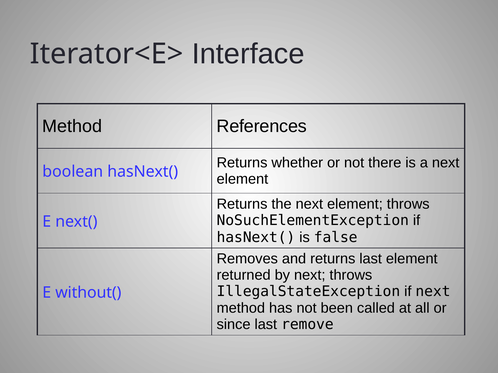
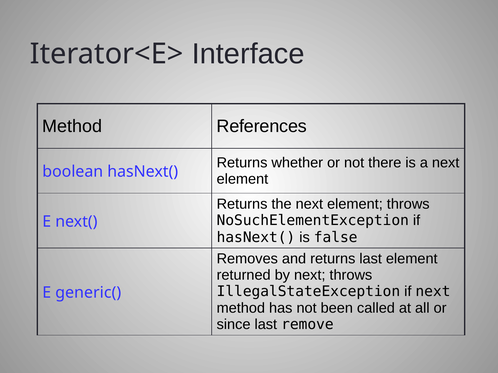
without(: without( -> generic( (88, 293)
